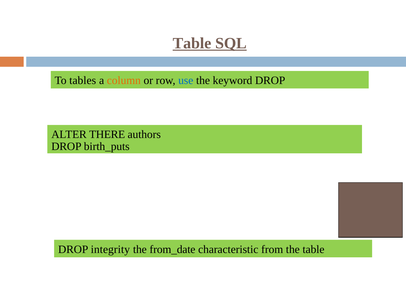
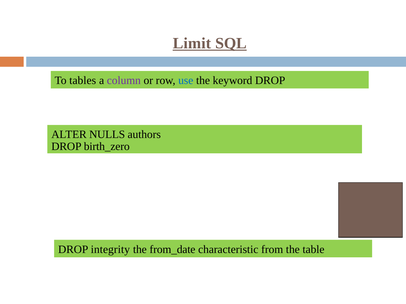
Table: Table -> Limit (192, 43)
column colour: orange -> purple (124, 81)
THERE: THERE -> NULLS (107, 135)
birth_puts: birth_puts -> birth_zero (107, 147)
